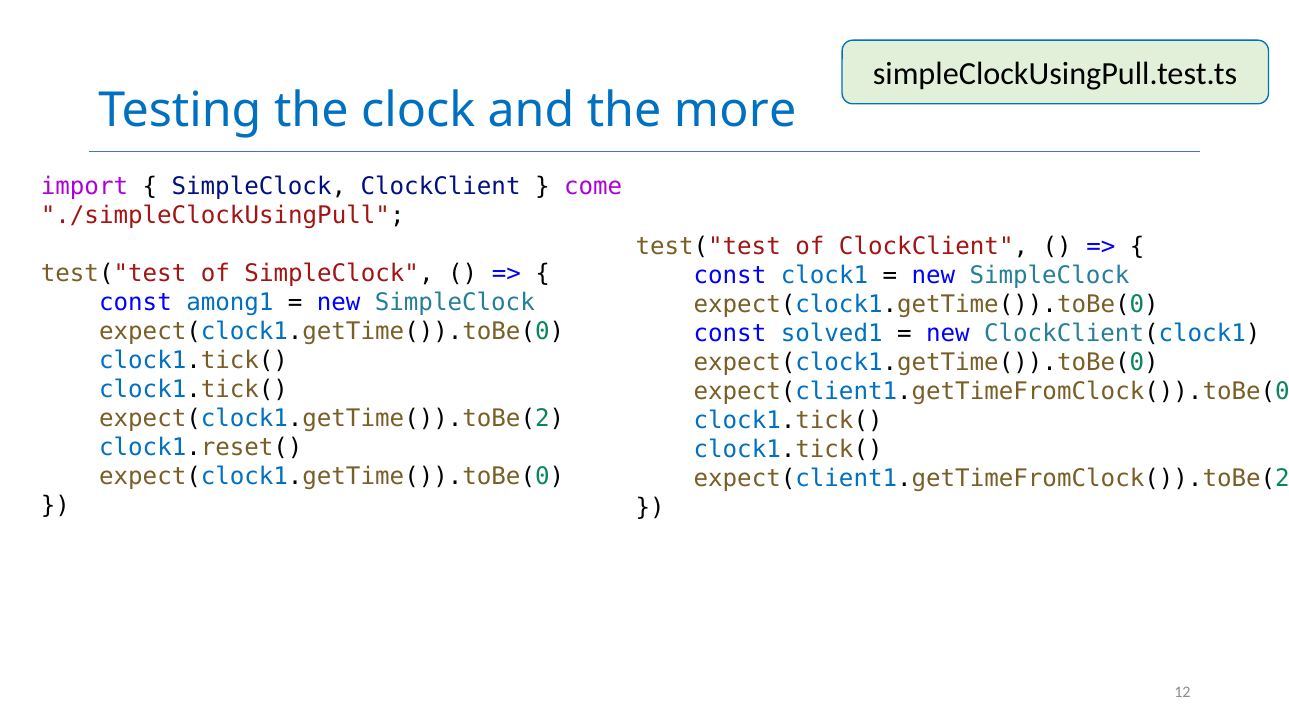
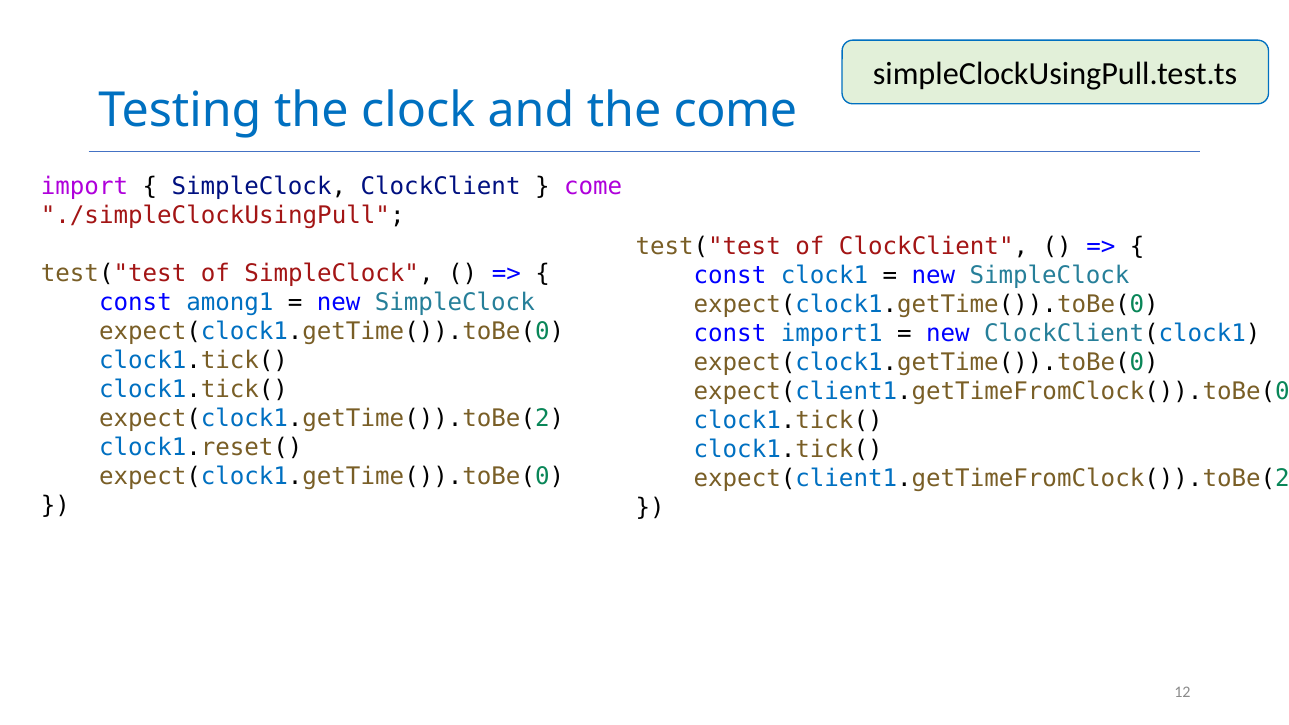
the more: more -> come (735, 111)
solved1: solved1 -> import1 (832, 334)
